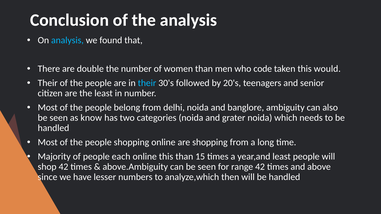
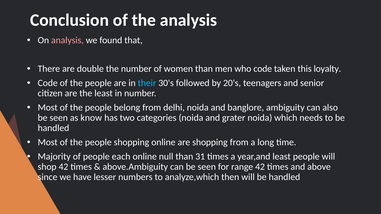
analysis colour: light blue -> pink (67, 40)
would: would -> loyalty (327, 69)
Their: Their -> Code (48, 83)
online this: this -> null (166, 157)
15: 15 -> 31 (200, 157)
